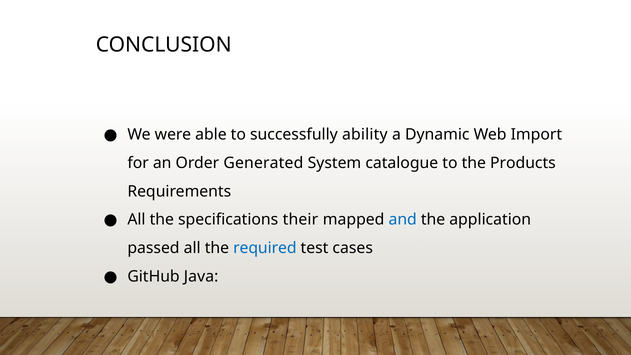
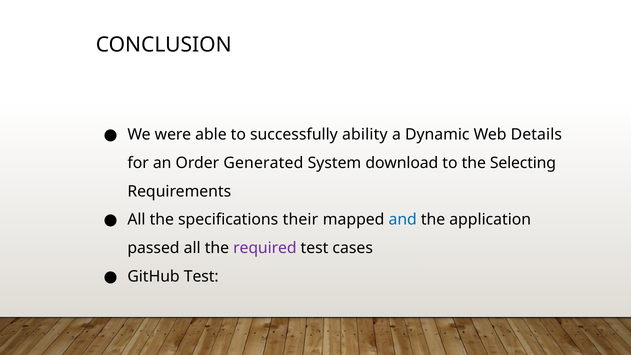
Import: Import -> Details (536, 135)
catalogue: catalogue -> download (402, 163)
Products: Products -> Selecting (523, 163)
required colour: blue -> purple (265, 248)
GitHub Java: Java -> Test (201, 276)
